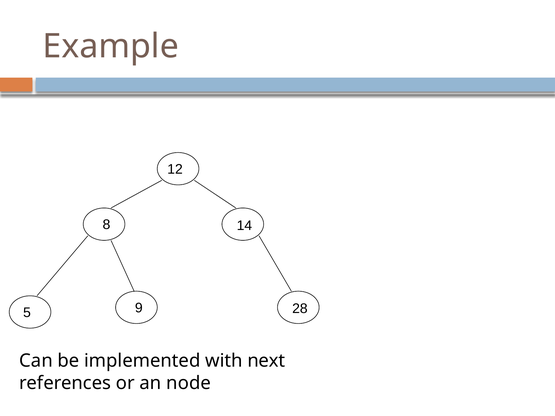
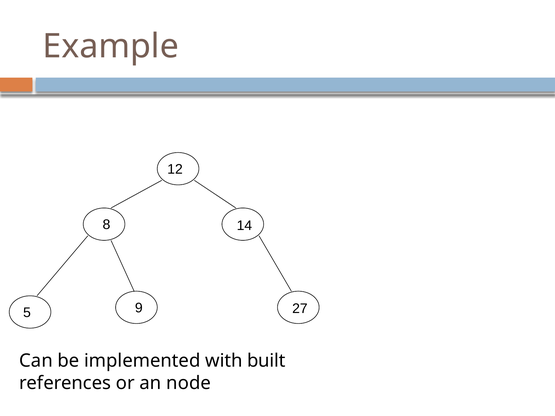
28: 28 -> 27 (300, 309)
next: next -> built (266, 361)
